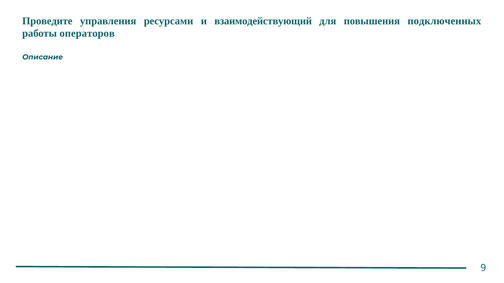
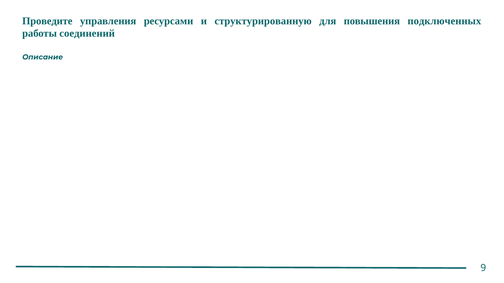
взаимодействующий: взаимодействующий -> структурированную (263, 21)
операторов: операторов -> соединений (87, 34)
